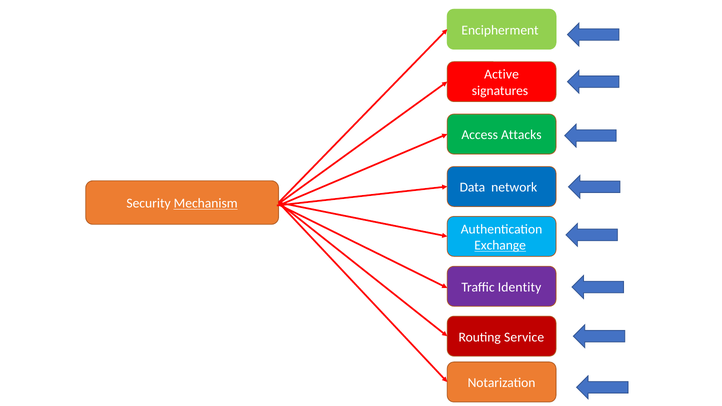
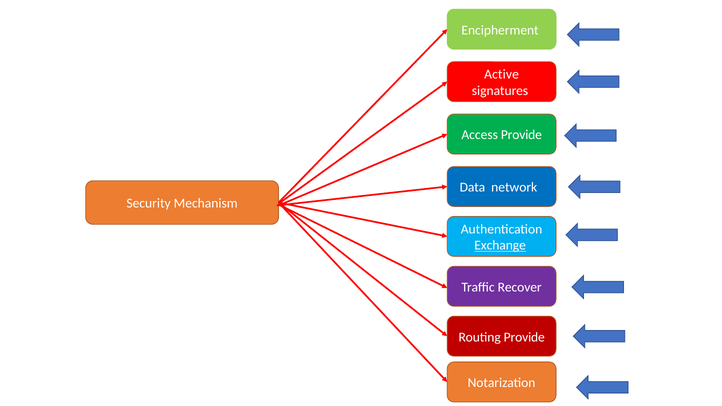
Access Attacks: Attacks -> Provide (521, 135)
Mechanism underline: present -> none (206, 204)
Identity: Identity -> Recover (520, 287)
Routing Service: Service -> Provide (524, 337)
